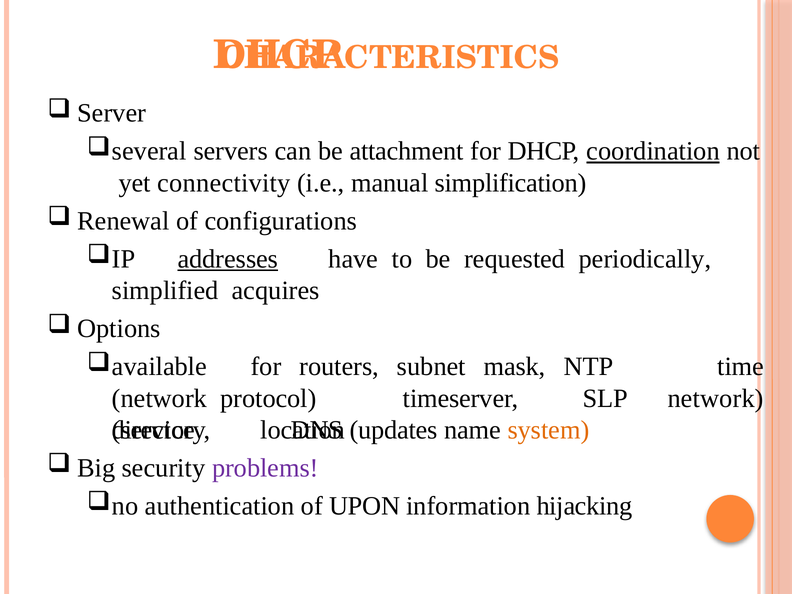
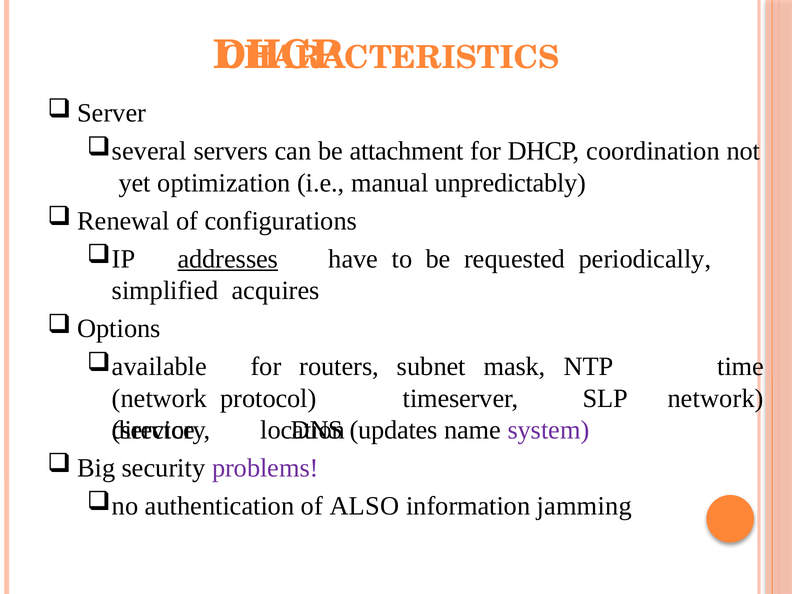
coordination underline: present -> none (653, 151)
connectivity: connectivity -> optimization (224, 183)
simplification: simplification -> unpredictably (511, 183)
system colour: orange -> purple (548, 430)
UPON: UPON -> ALSO (364, 506)
hijacking: hijacking -> jamming (584, 506)
